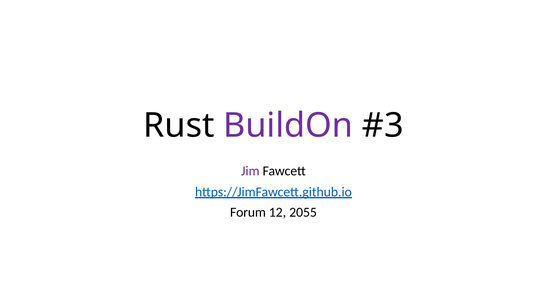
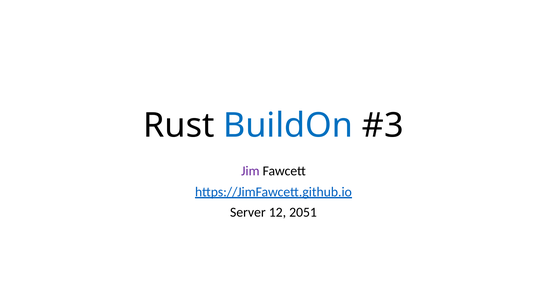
BuildOn colour: purple -> blue (288, 125)
Forum: Forum -> Server (248, 212)
2055: 2055 -> 2051 (303, 212)
